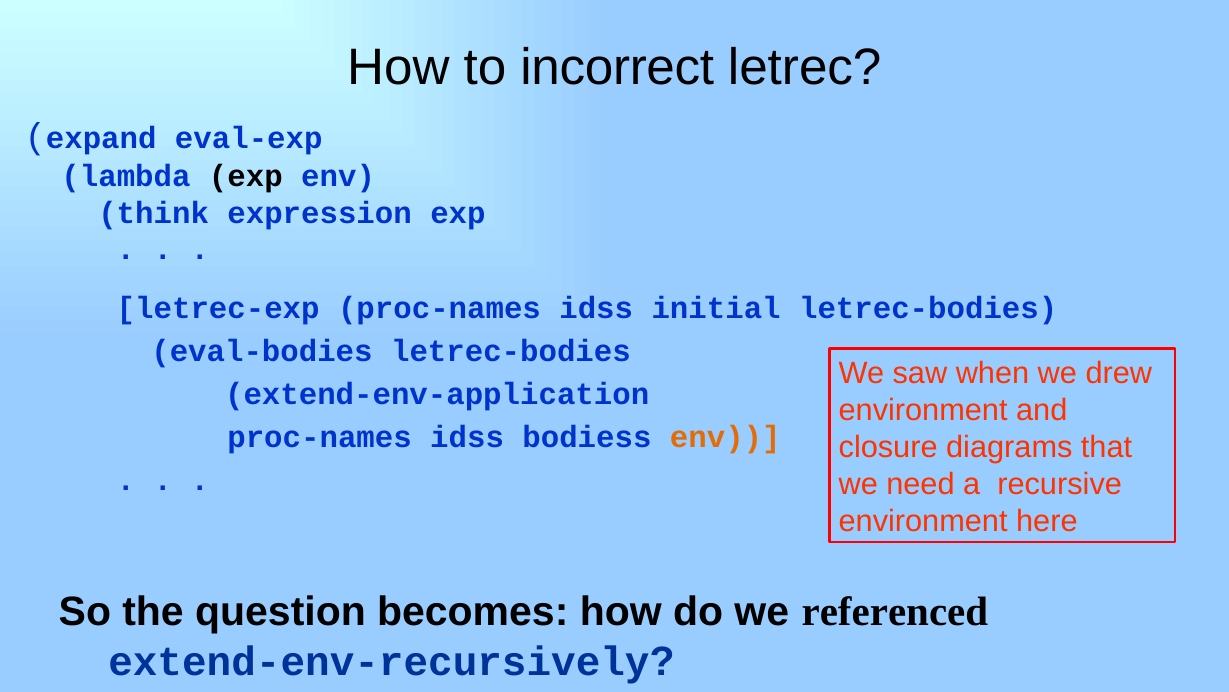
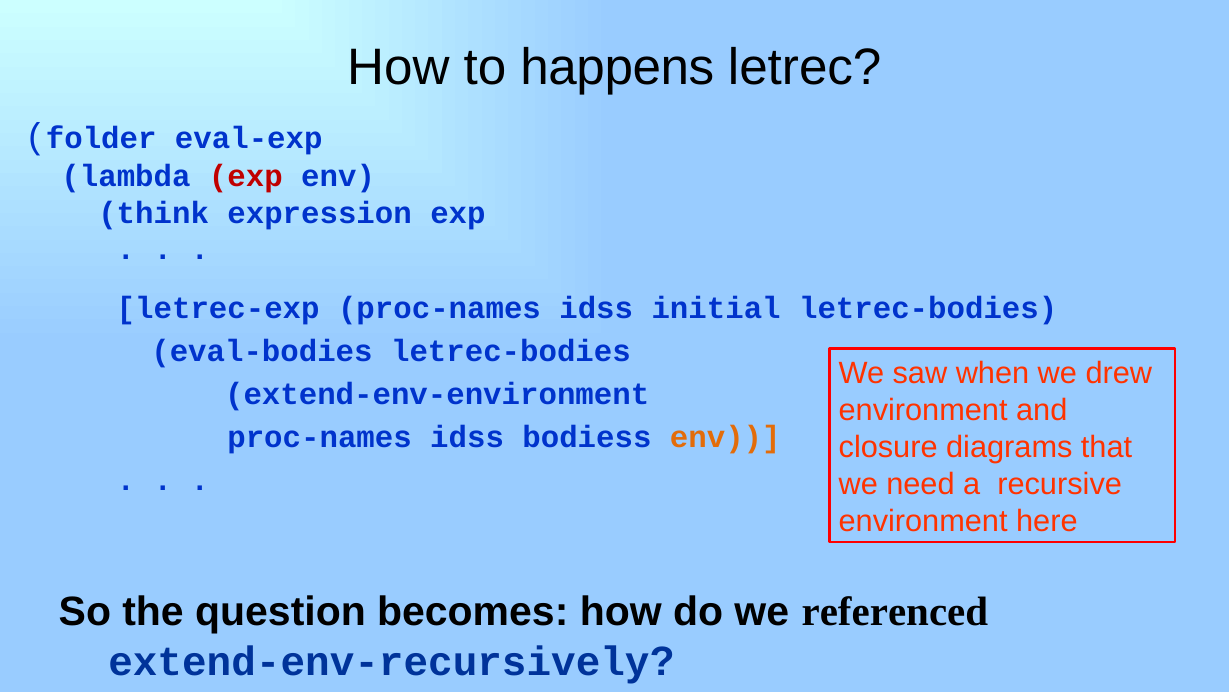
incorrect: incorrect -> happens (617, 67)
expand: expand -> folder (101, 138)
exp colour: black -> red (246, 176)
extend-env-application: extend-env-application -> extend-env-environment (437, 394)
